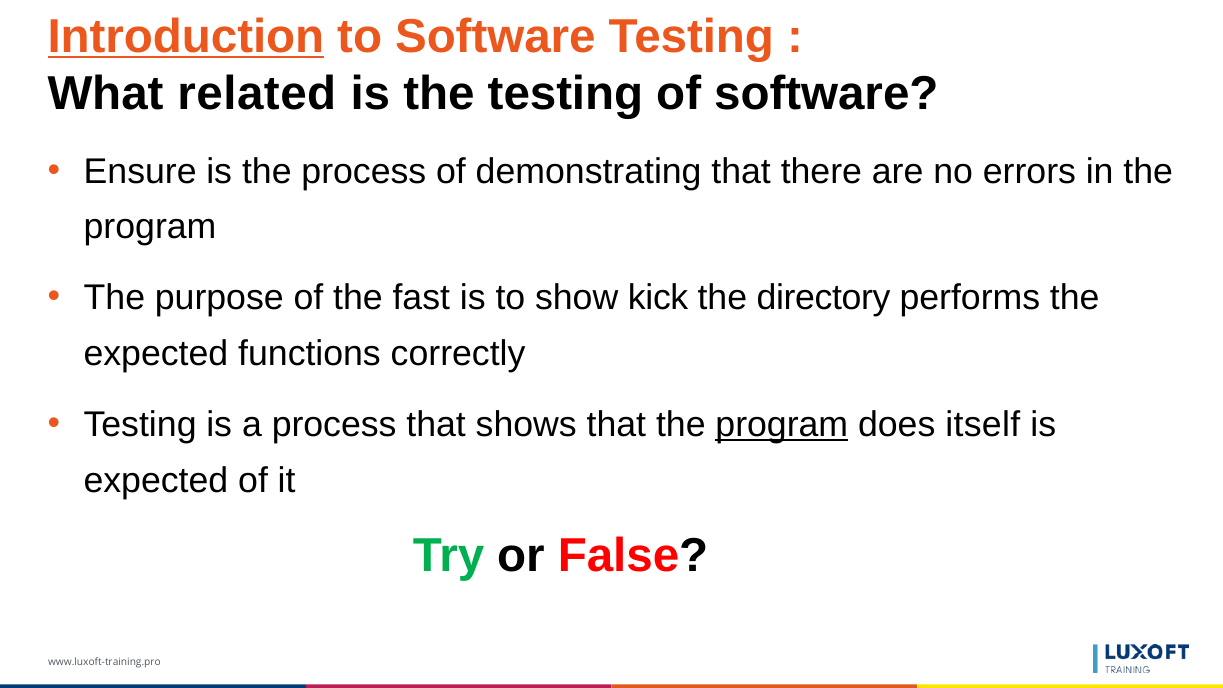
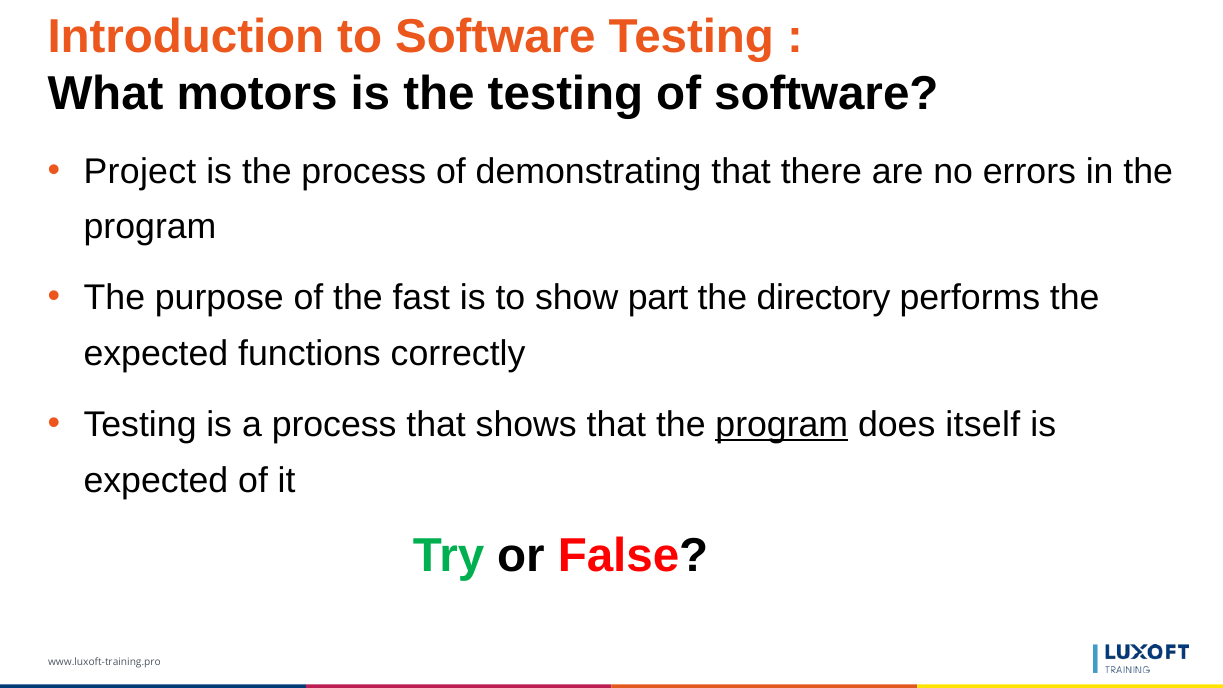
Introduction underline: present -> none (186, 37)
related: related -> motors (257, 94)
Ensure: Ensure -> Project (140, 172)
kick: kick -> part (658, 298)
